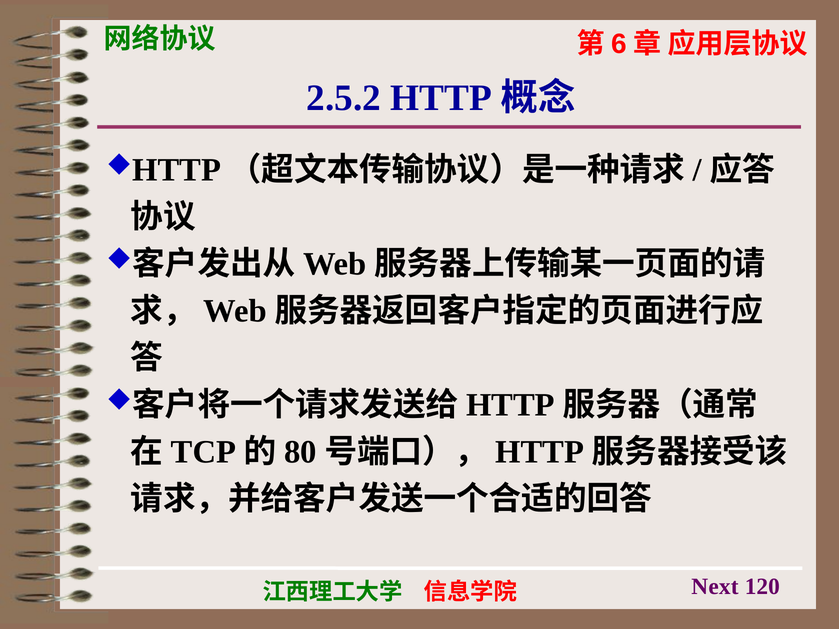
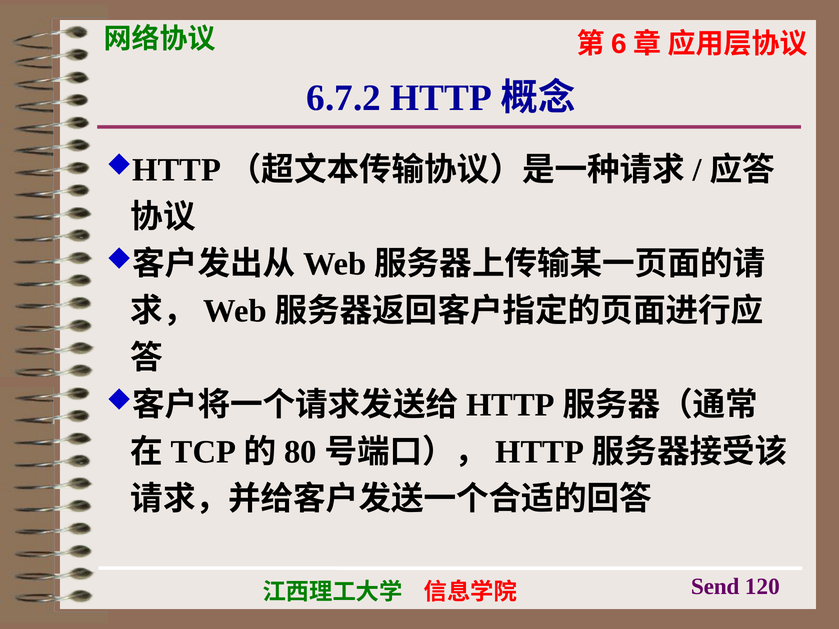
2.5.2: 2.5.2 -> 6.7.2 (344, 98)
Next: Next -> Send (715, 587)
